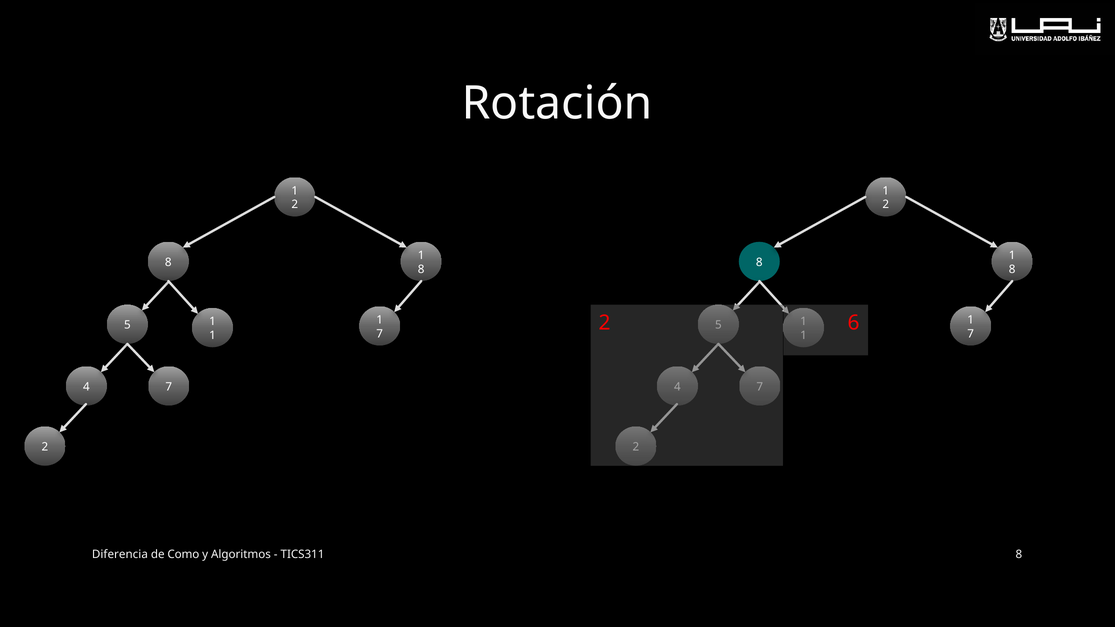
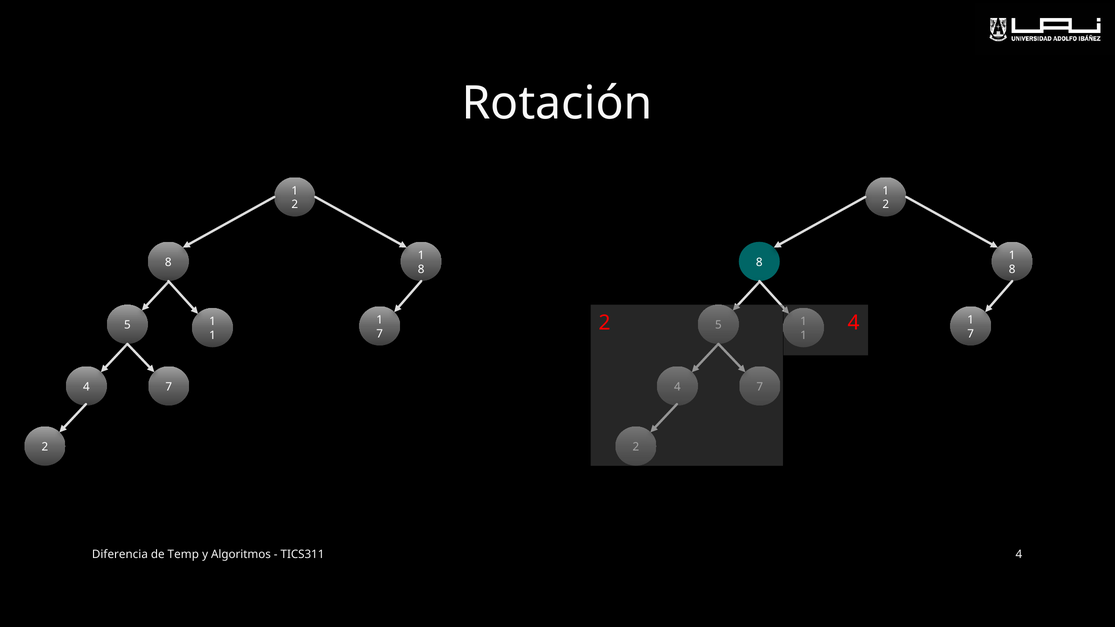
2 6: 6 -> 4 (854, 323)
Como: Como -> Temp (183, 555)
TICS311 8: 8 -> 4 (1019, 555)
